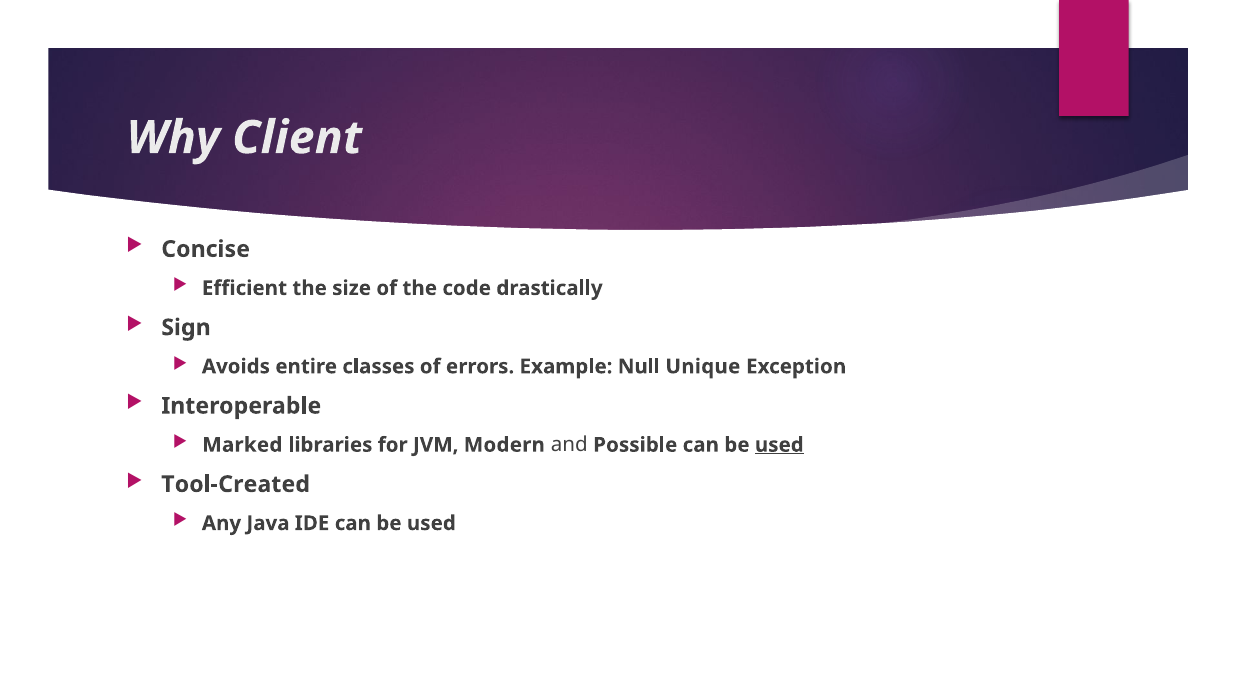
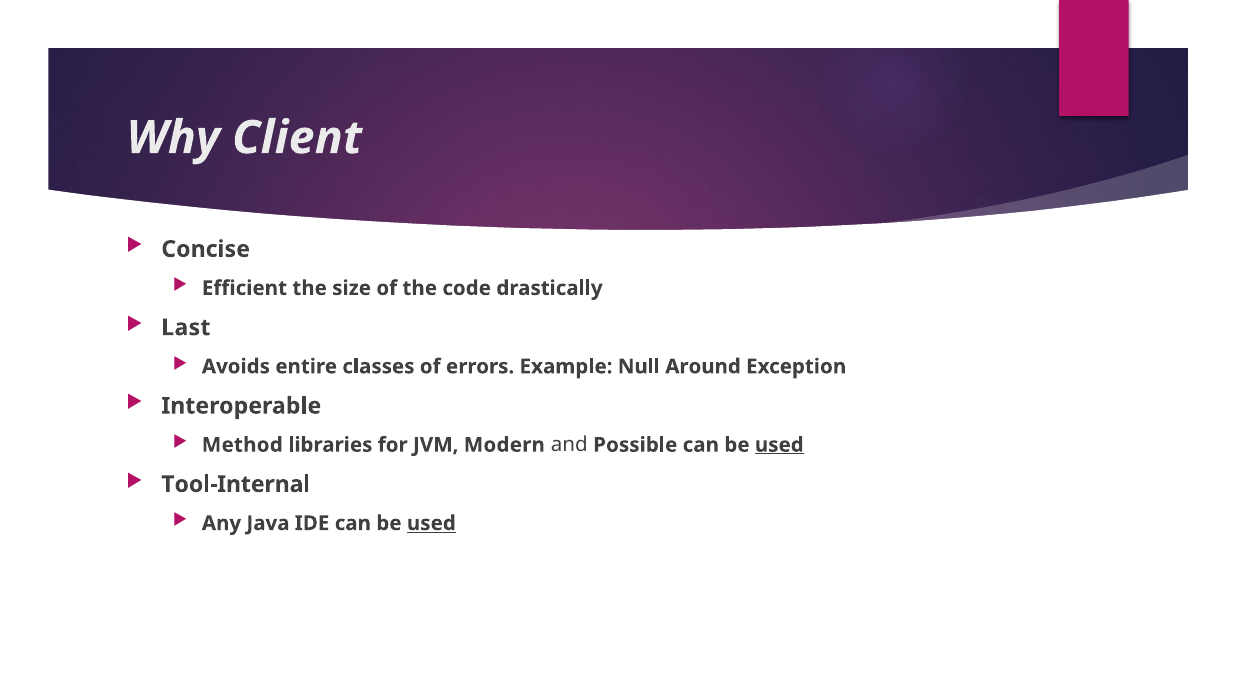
Sign: Sign -> Last (186, 327)
Unique: Unique -> Around (703, 366)
Marked: Marked -> Method (242, 445)
Tool-Created: Tool-Created -> Tool-Internal (236, 484)
used underline: none -> present (431, 523)
